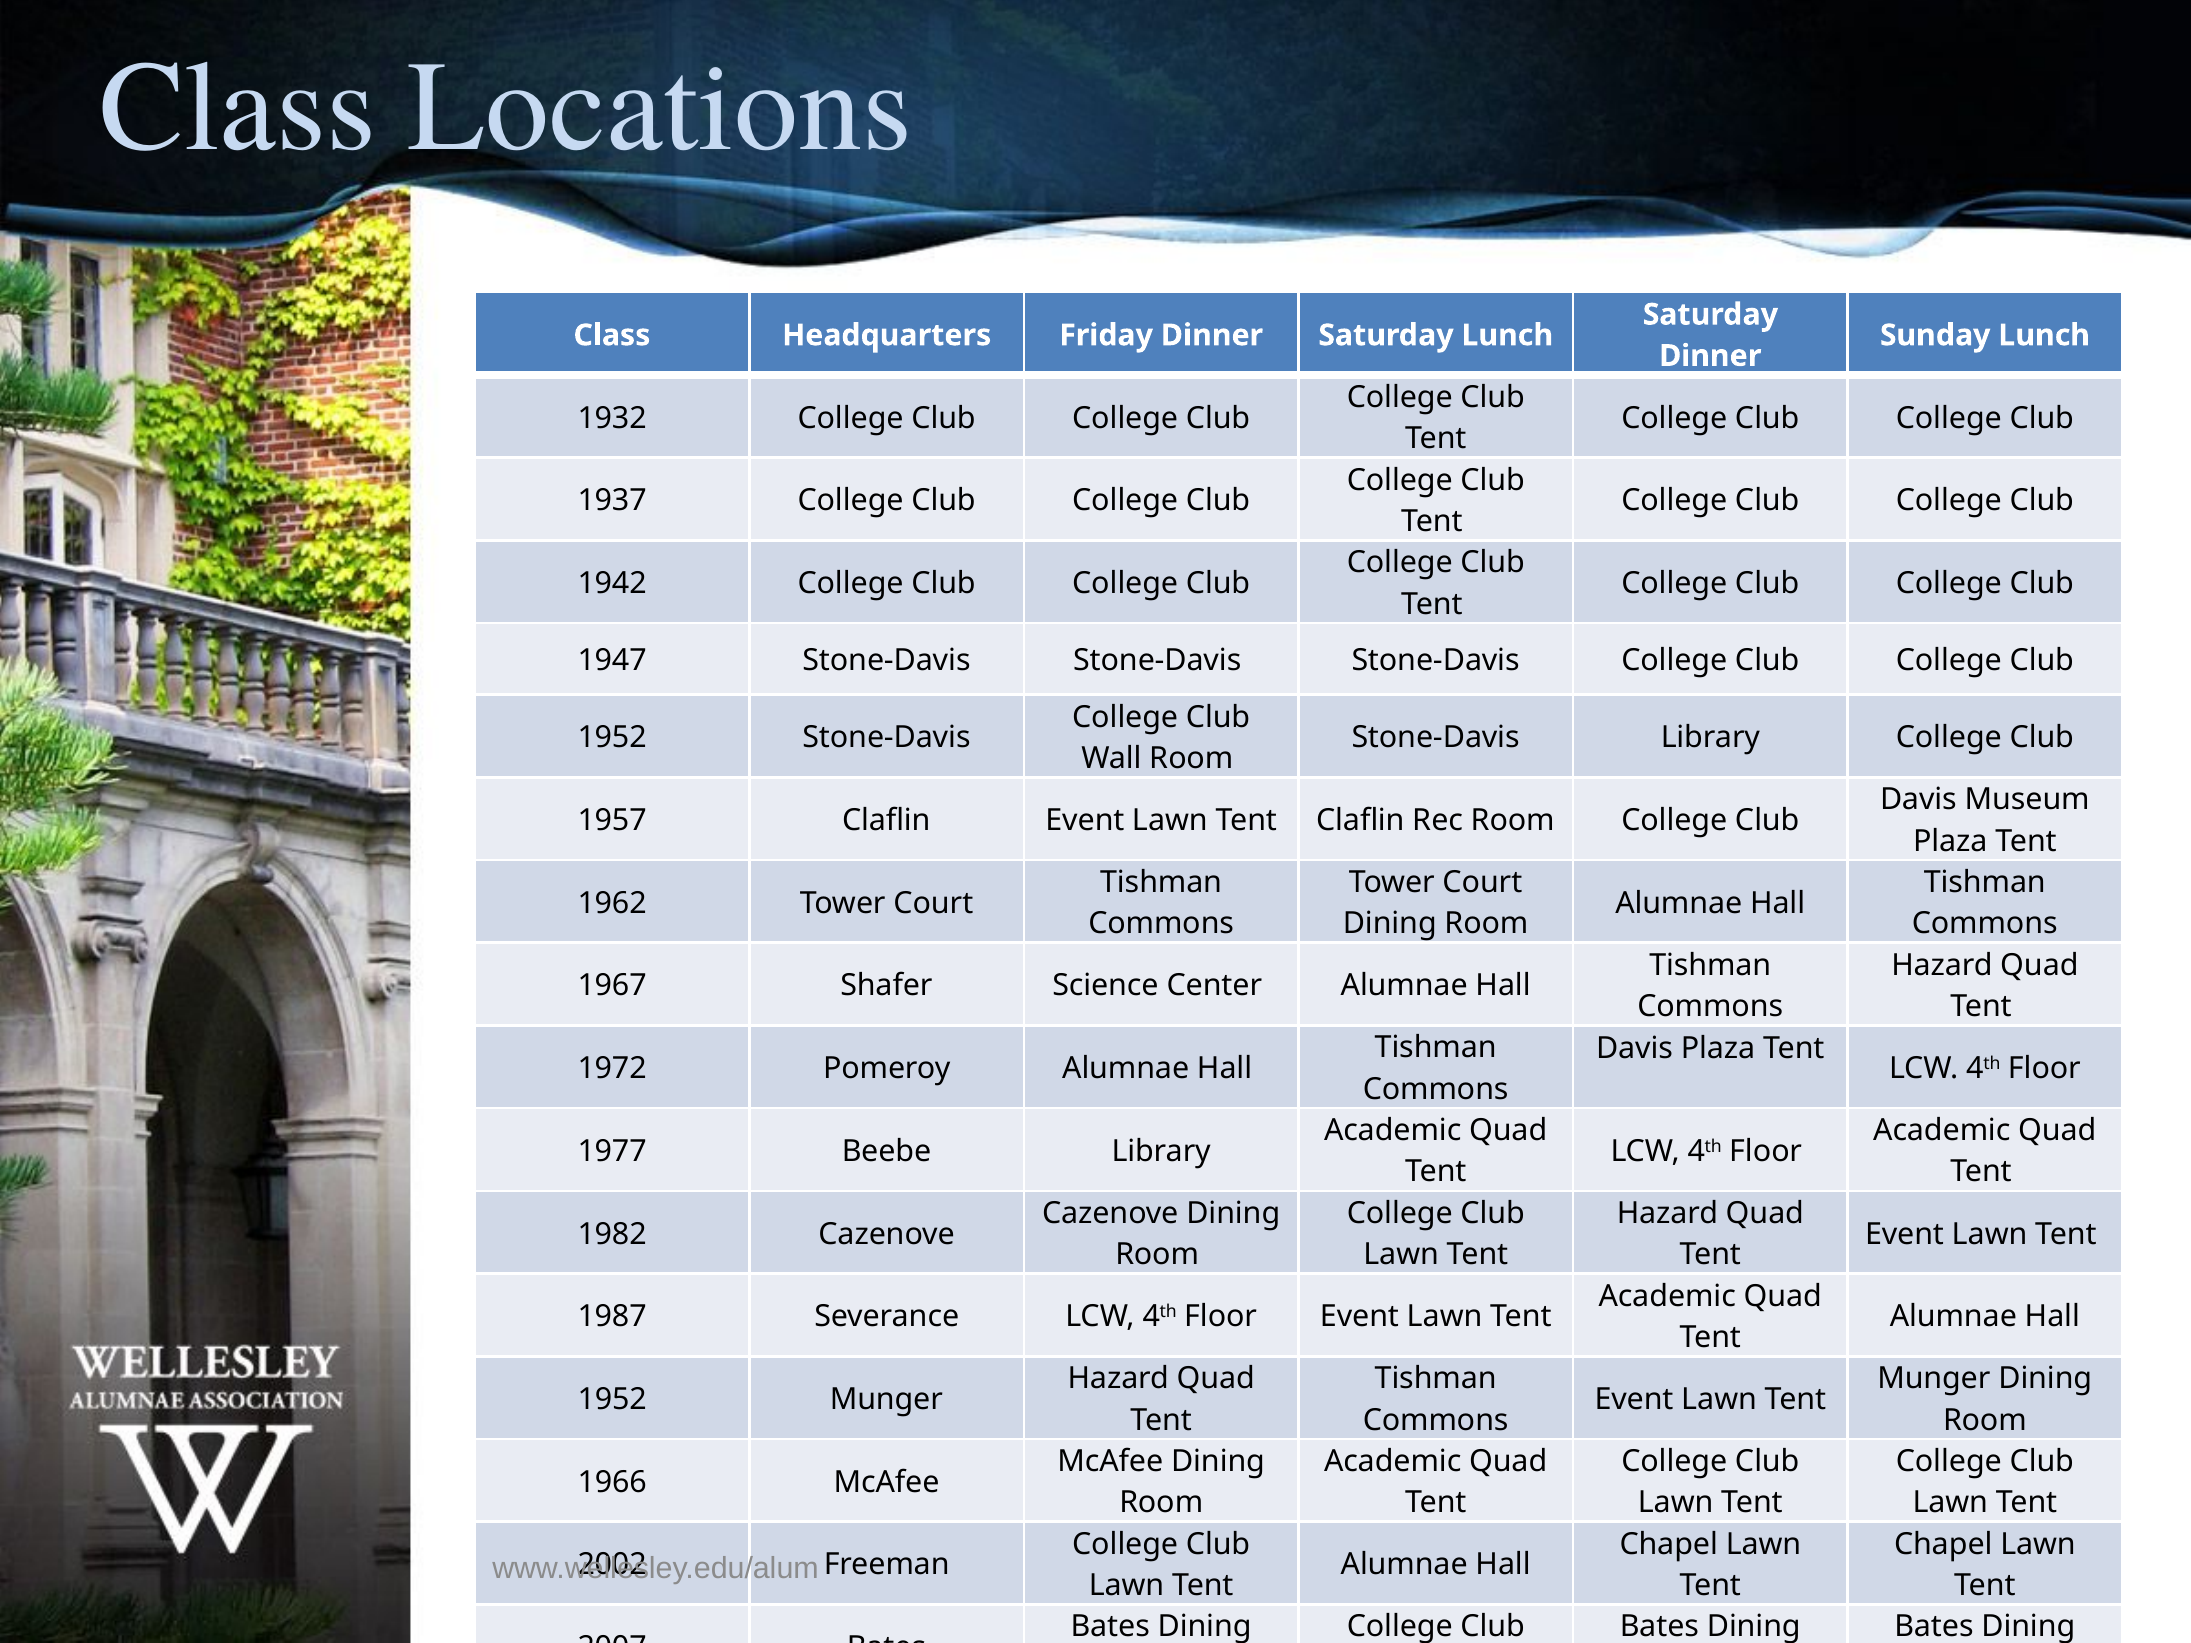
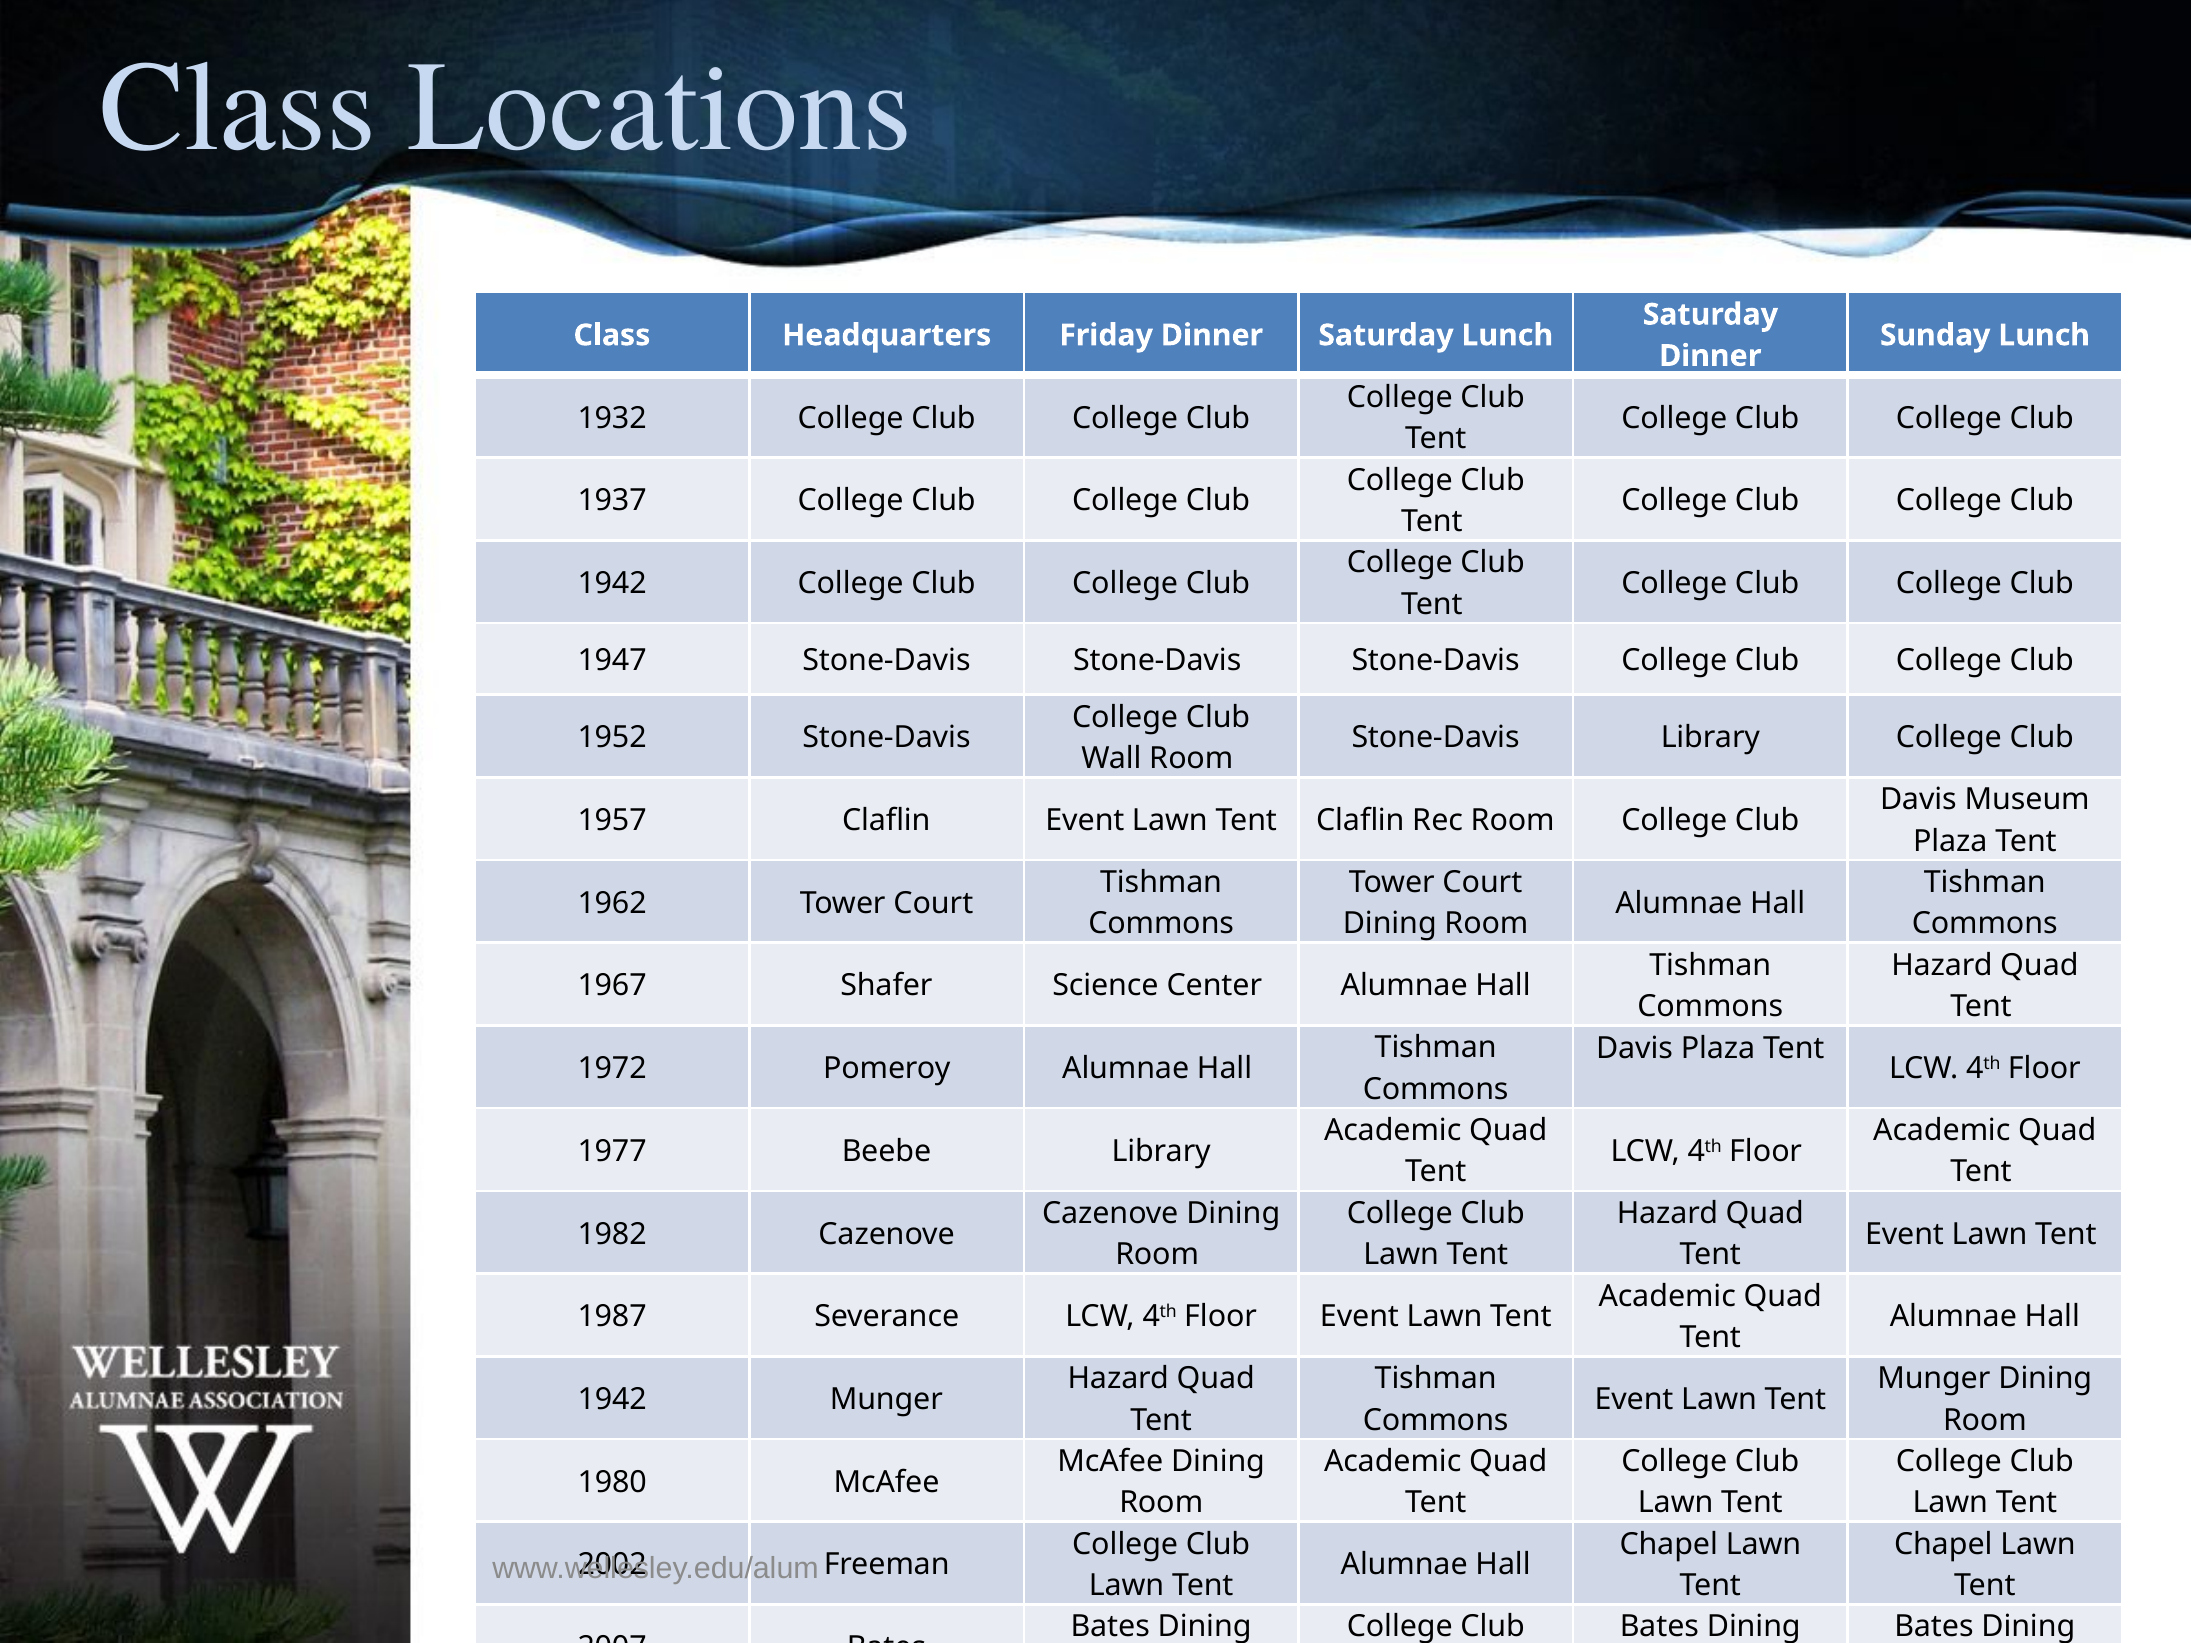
1952: 1952 -> 1942 (612, 1400)
1966: 1966 -> 1980 (612, 1482)
